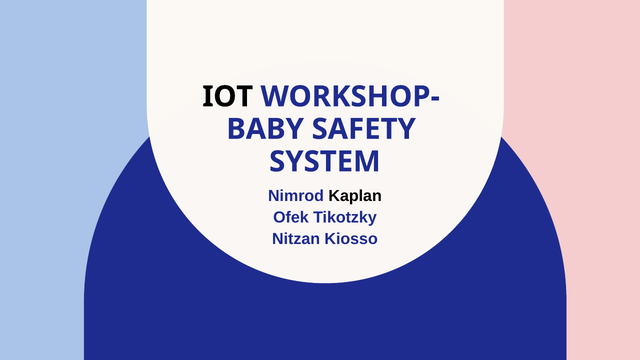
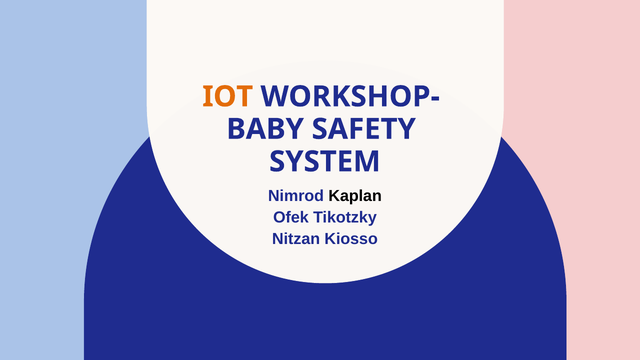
IOT colour: black -> orange (228, 97)
